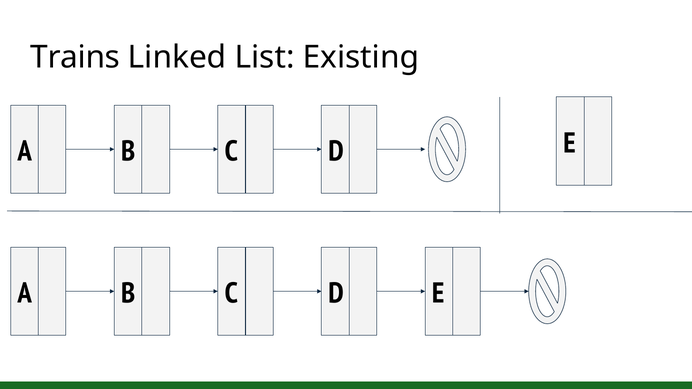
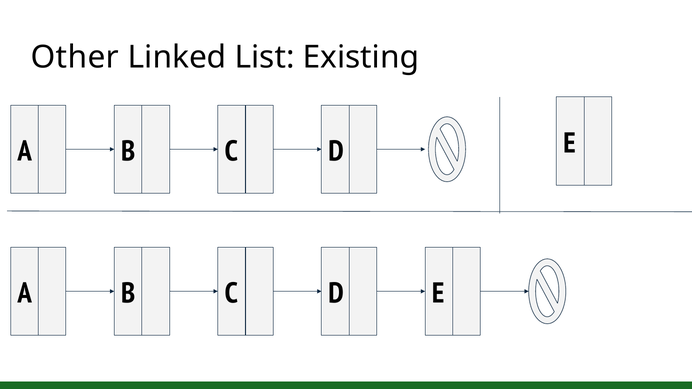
Trains: Trains -> Other (75, 58)
